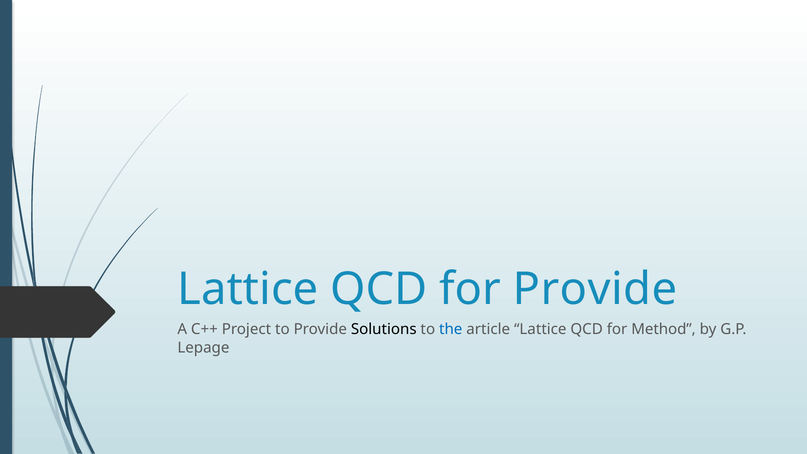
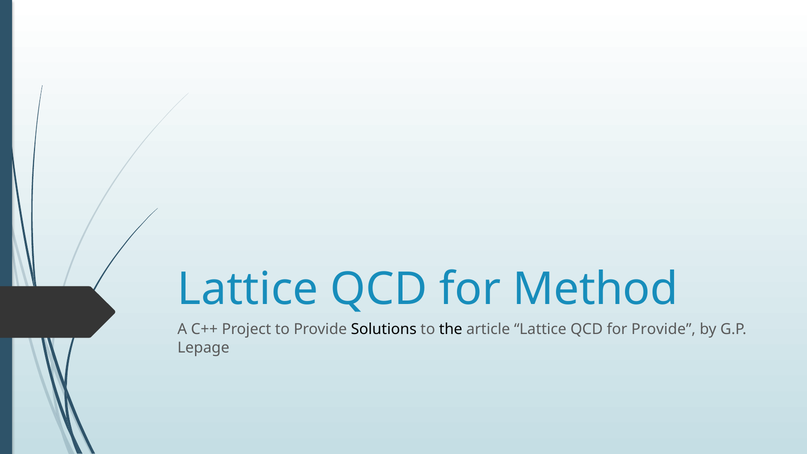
for Provide: Provide -> Method (595, 289)
the colour: blue -> black (451, 329)
for Method: Method -> Provide (663, 329)
